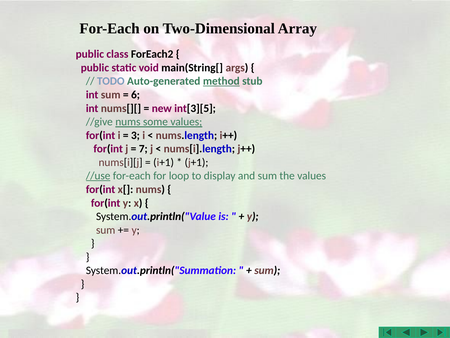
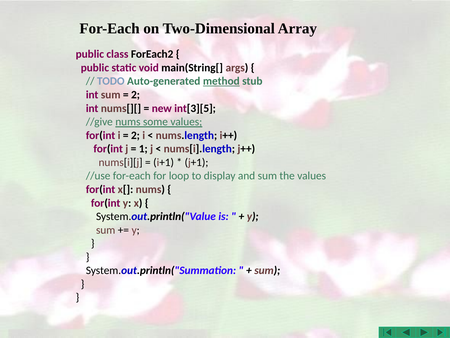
6: 6 -> 2 (136, 95)
3: 3 -> 2 (135, 135)
7: 7 -> 1 (143, 149)
//use underline: present -> none (98, 176)
